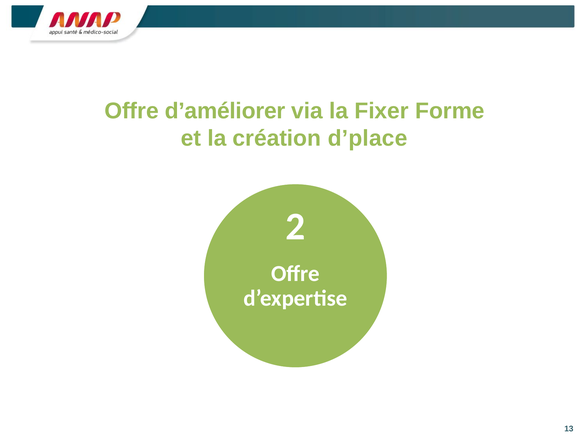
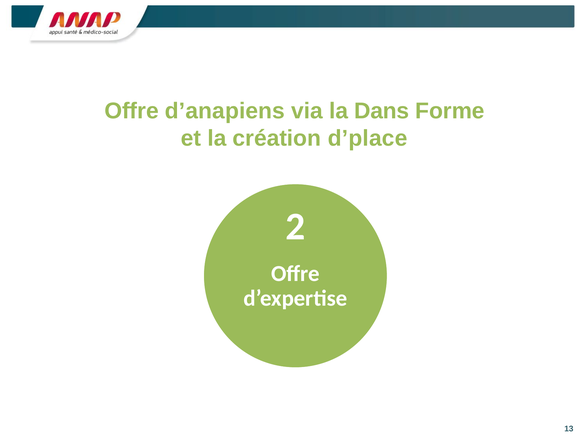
d’améliorer: d’améliorer -> d’anapiens (225, 111)
Fixer: Fixer -> Dans (382, 111)
